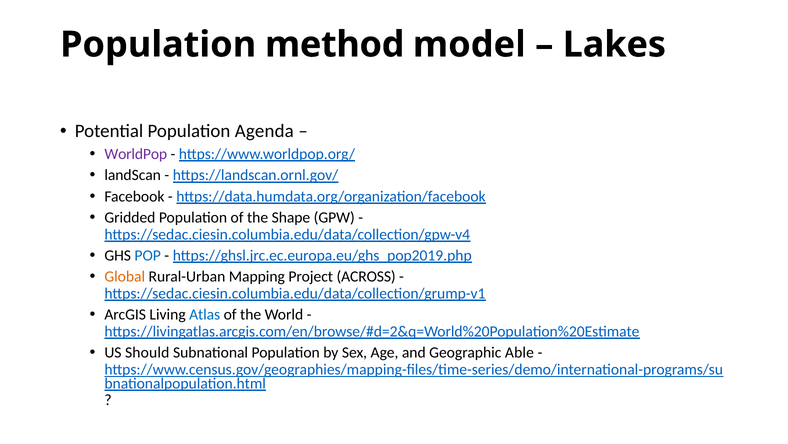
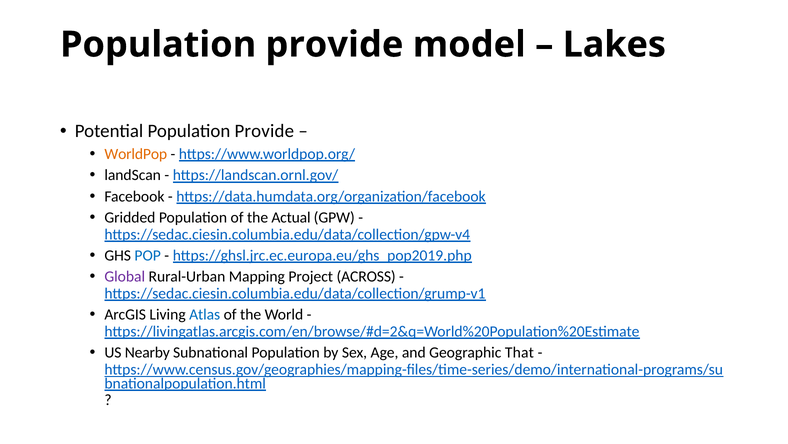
method: method -> provide (335, 45)
Potential Population Agenda: Agenda -> Provide (264, 131)
WorldPop colour: purple -> orange (136, 154)
Shape: Shape -> Actual (291, 217)
Global colour: orange -> purple (125, 276)
Should: Should -> Nearby (147, 352)
Able: Able -> That (519, 352)
